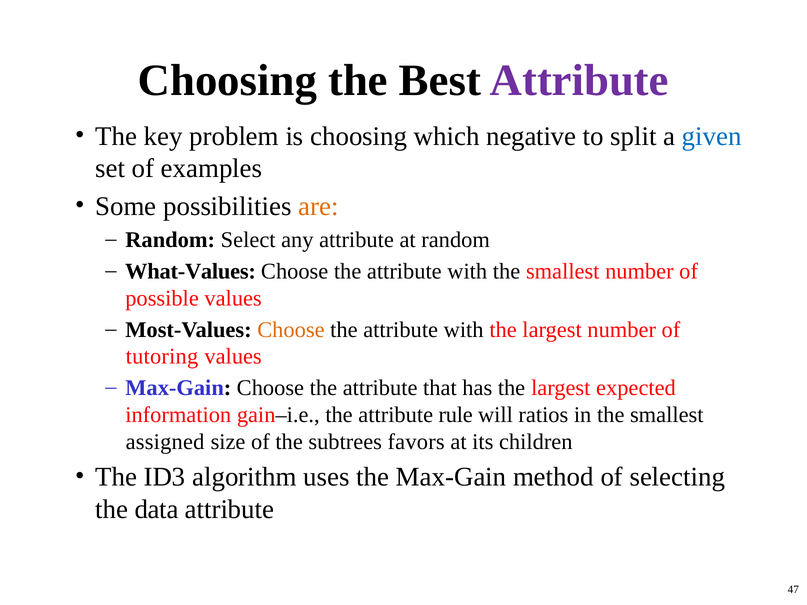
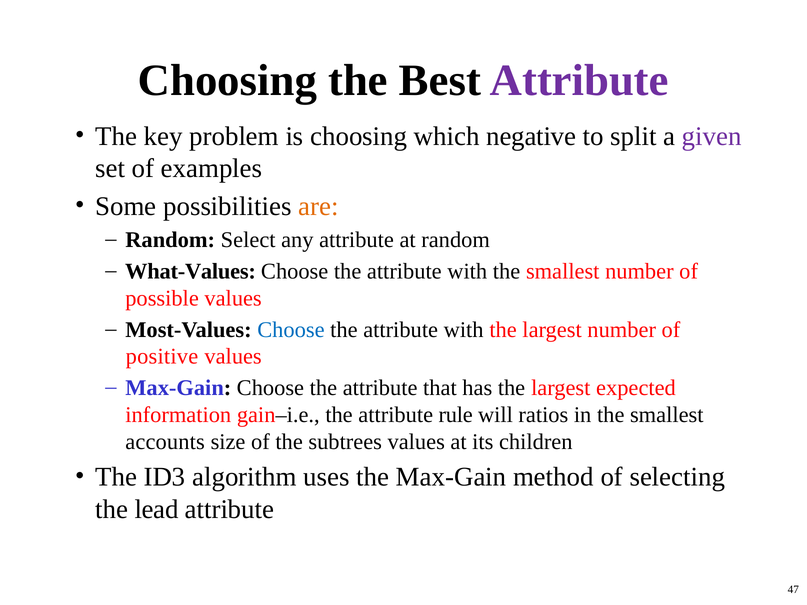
given colour: blue -> purple (712, 136)
Choose colour: orange -> blue (291, 330)
tutoring: tutoring -> positive (162, 357)
assigned: assigned -> accounts (165, 442)
subtrees favors: favors -> values (416, 442)
data: data -> lead (156, 509)
